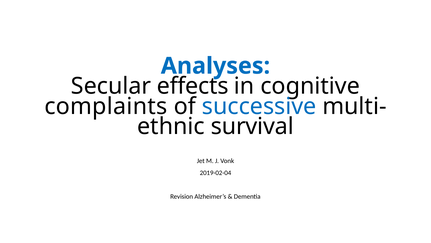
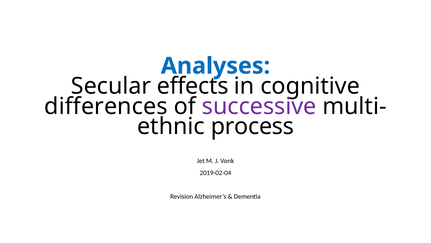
complaints: complaints -> differences (106, 106)
successive colour: blue -> purple (259, 106)
survival: survival -> process (252, 126)
